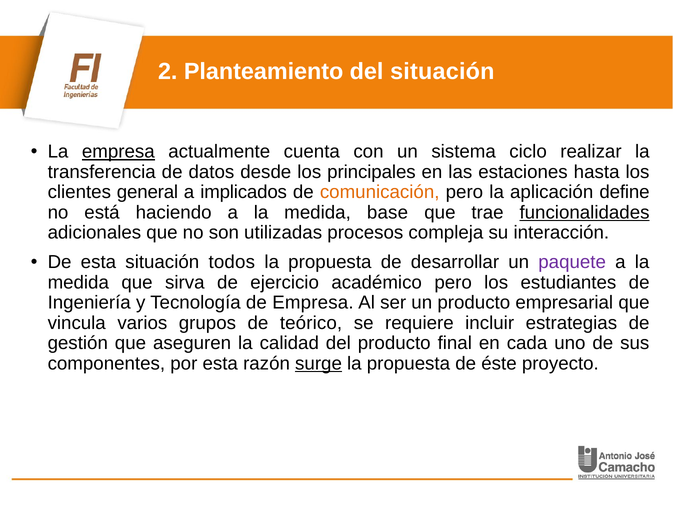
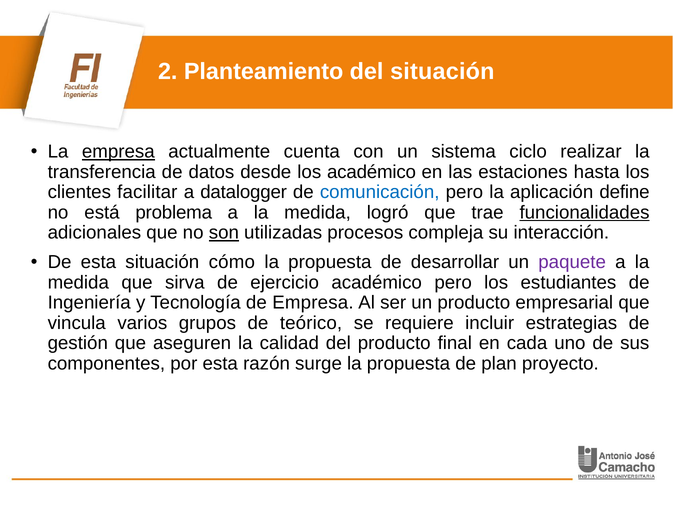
los principales: principales -> académico (372, 172)
general: general -> facilitar (147, 192)
implicados: implicados -> datalogger (244, 192)
comunicación colour: orange -> blue (380, 192)
haciendo: haciendo -> problema (174, 212)
base: base -> logró (388, 212)
son underline: none -> present (224, 233)
todos: todos -> cómo (232, 262)
surge underline: present -> none (319, 363)
éste: éste -> plan (499, 363)
